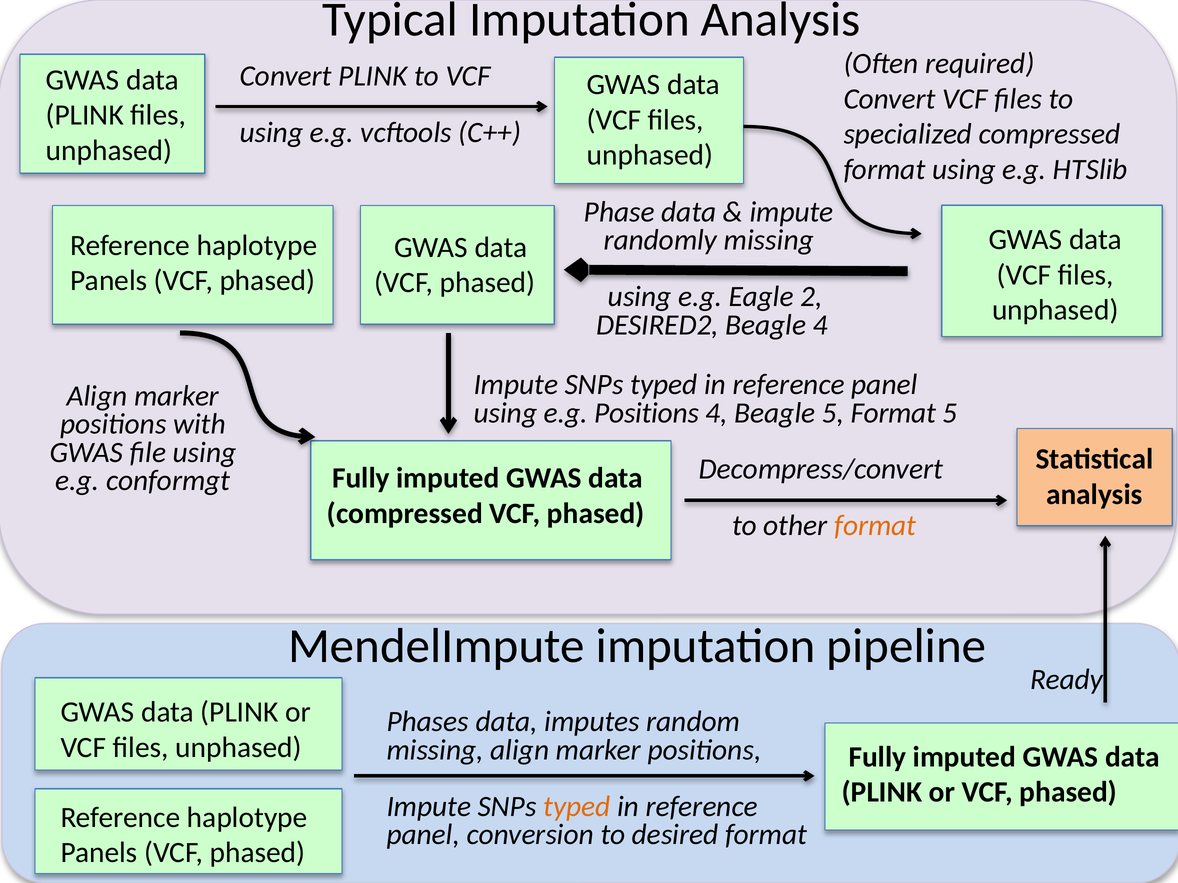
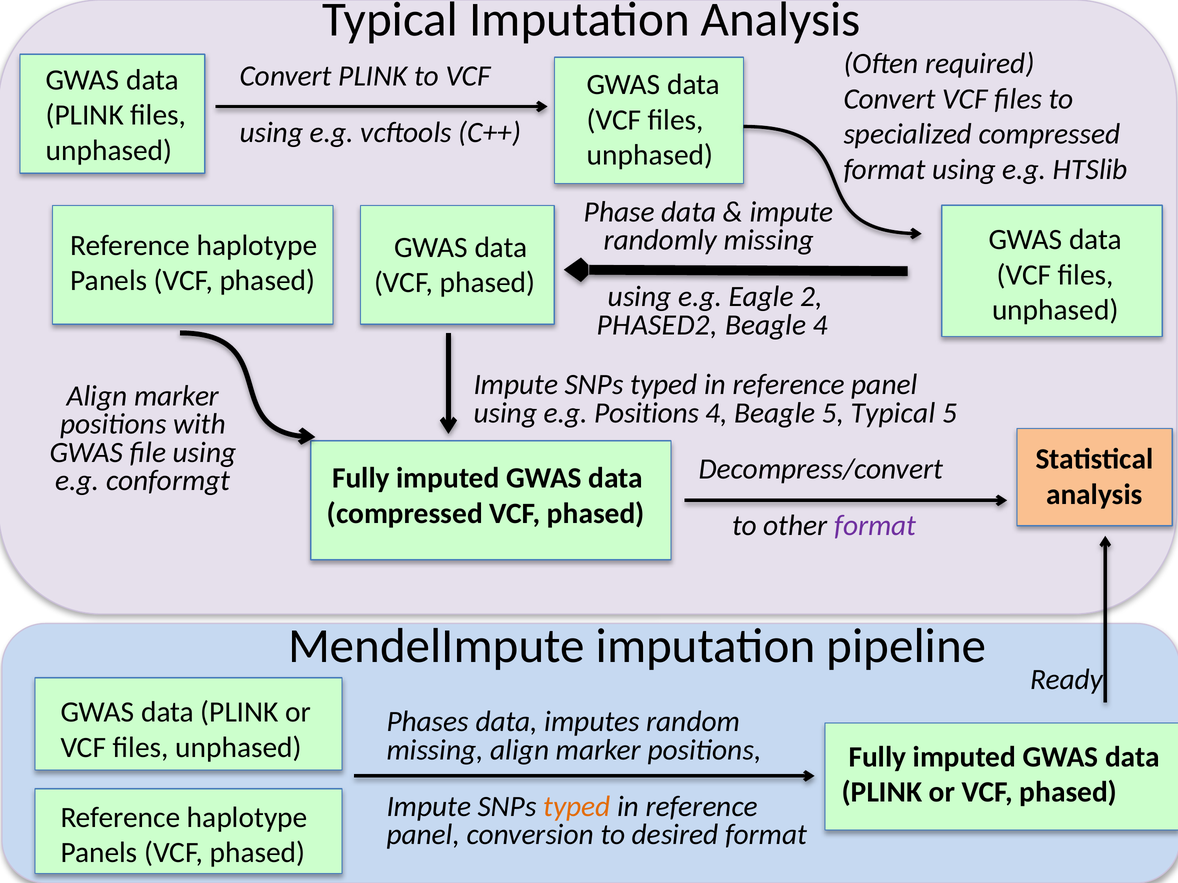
DESIRED2: DESIRED2 -> PHASED2 (657, 325)
5 Format: Format -> Typical (893, 413)
format colour: orange -> purple (875, 526)
